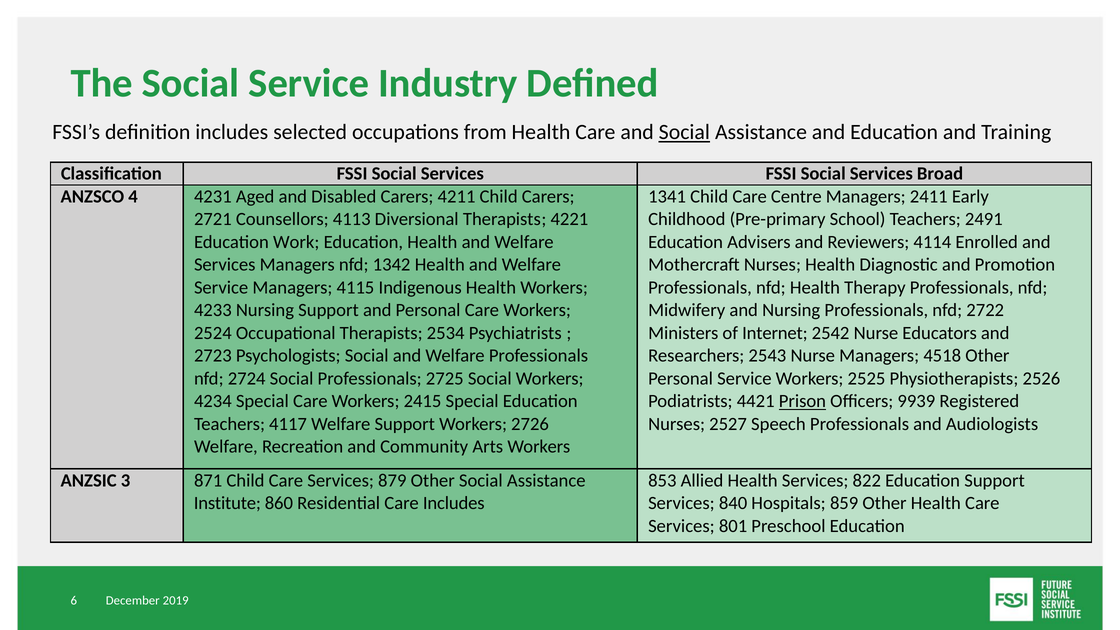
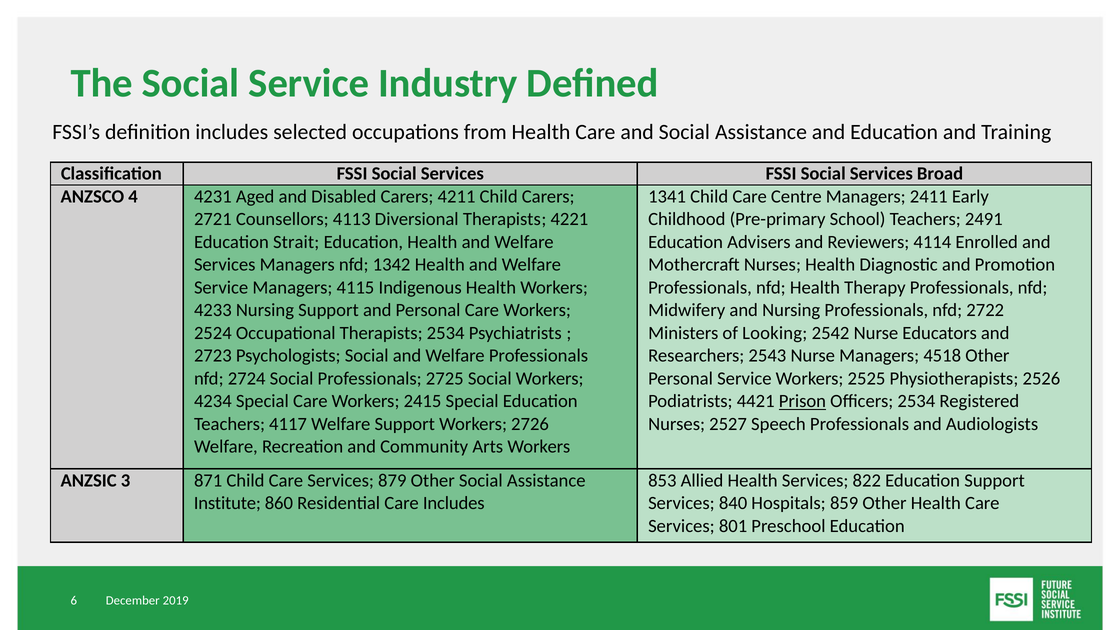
Social underline: present -> none (684, 132)
Work: Work -> Strait (296, 242)
Internet: Internet -> Looking (775, 333)
Officers 9939: 9939 -> 2534 (916, 401)
